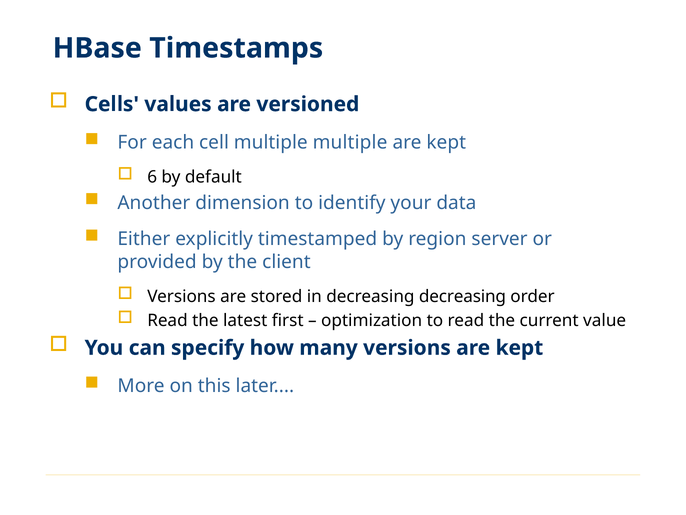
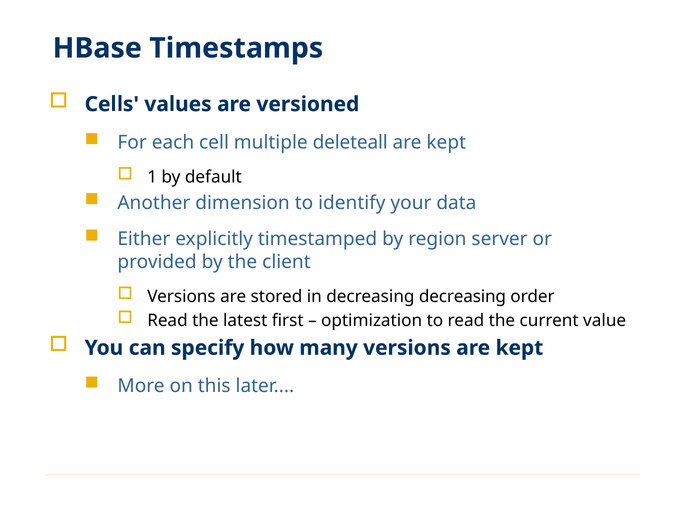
multiple multiple: multiple -> deleteall (350, 142)
6: 6 -> 1 (152, 177)
